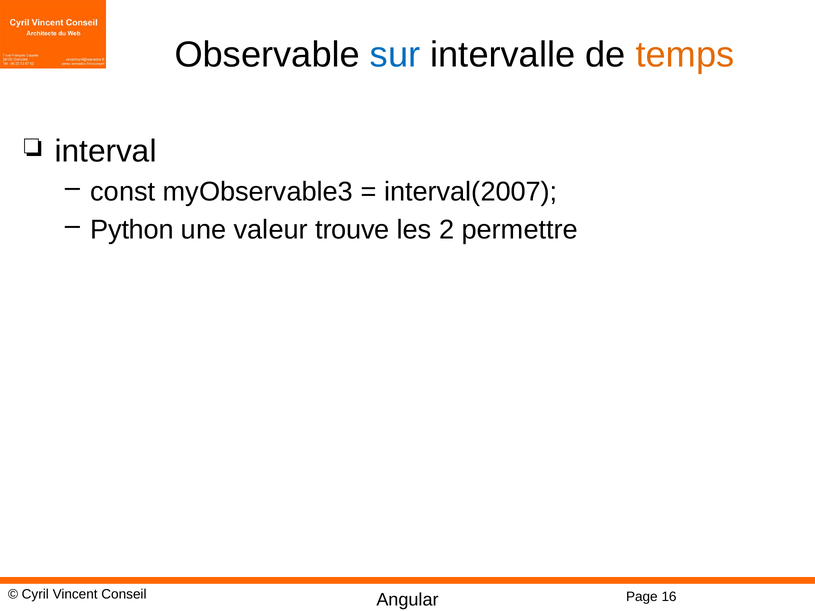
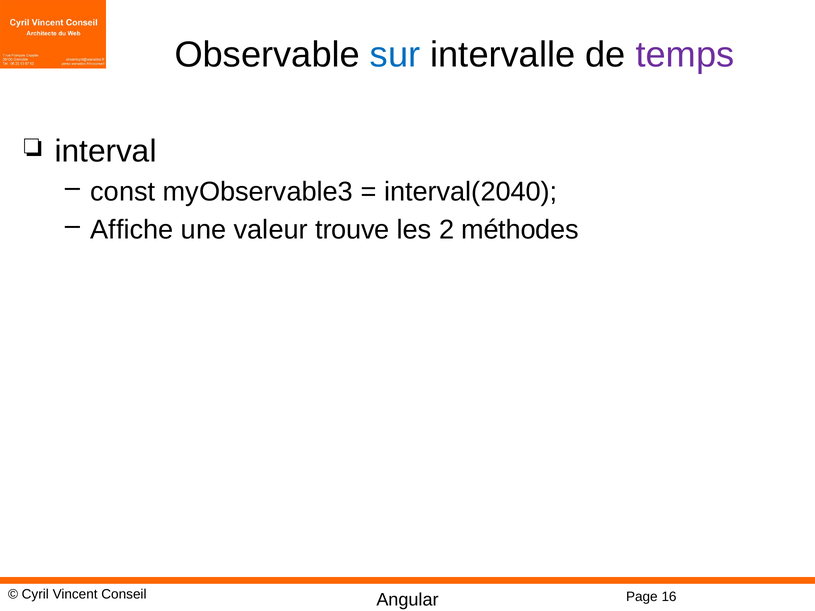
temps colour: orange -> purple (685, 55)
interval(2007: interval(2007 -> interval(2040 (471, 192)
Python: Python -> Affiche (132, 230)
permettre: permettre -> méthodes (520, 230)
